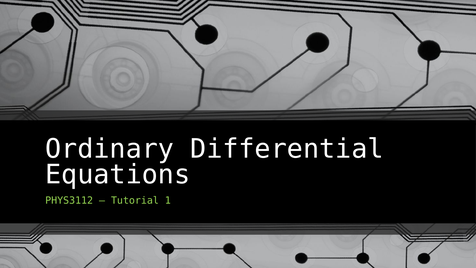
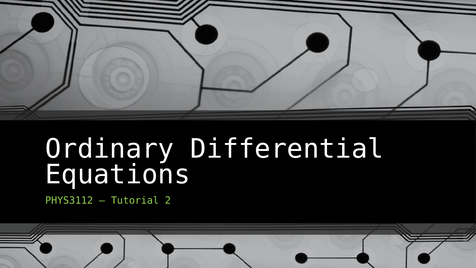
1: 1 -> 2 (168, 200)
